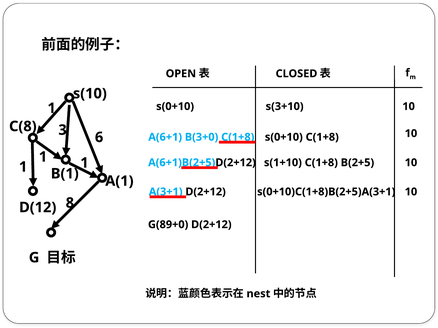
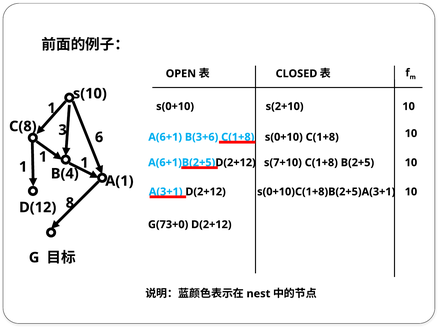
s(3+10: s(3+10 -> s(2+10 (285, 107)
B(3+0: B(3+0 -> B(3+6 (202, 137)
s(1+10: s(1+10 -> s(7+10 (283, 163)
B(1: B(1 -> B(4 (65, 174)
G(89+0: G(89+0 -> G(73+0 (168, 225)
